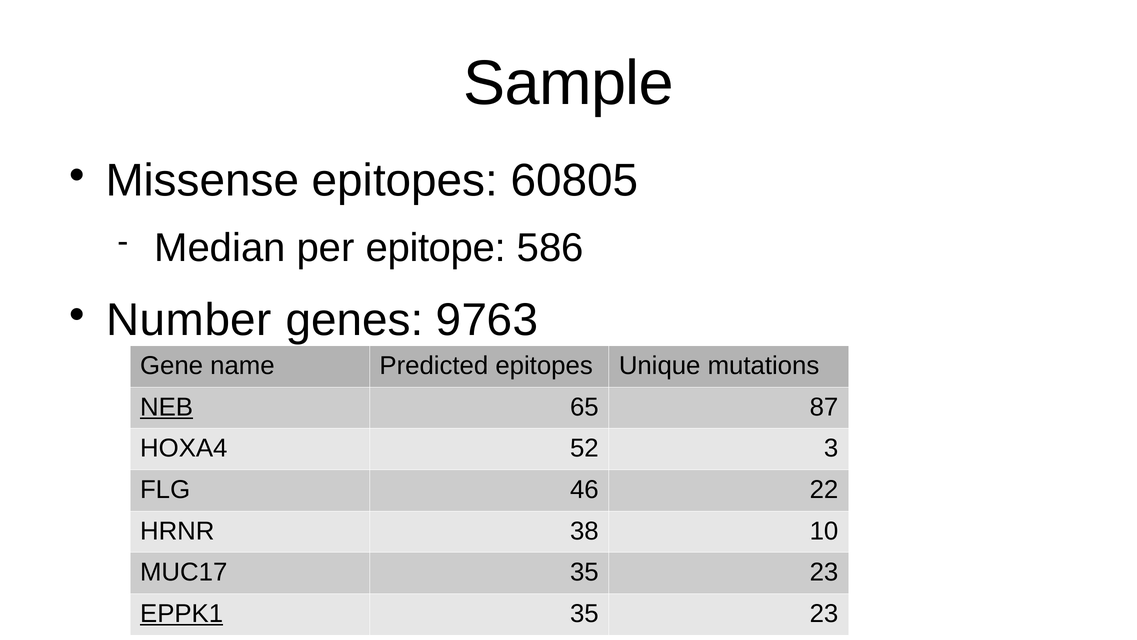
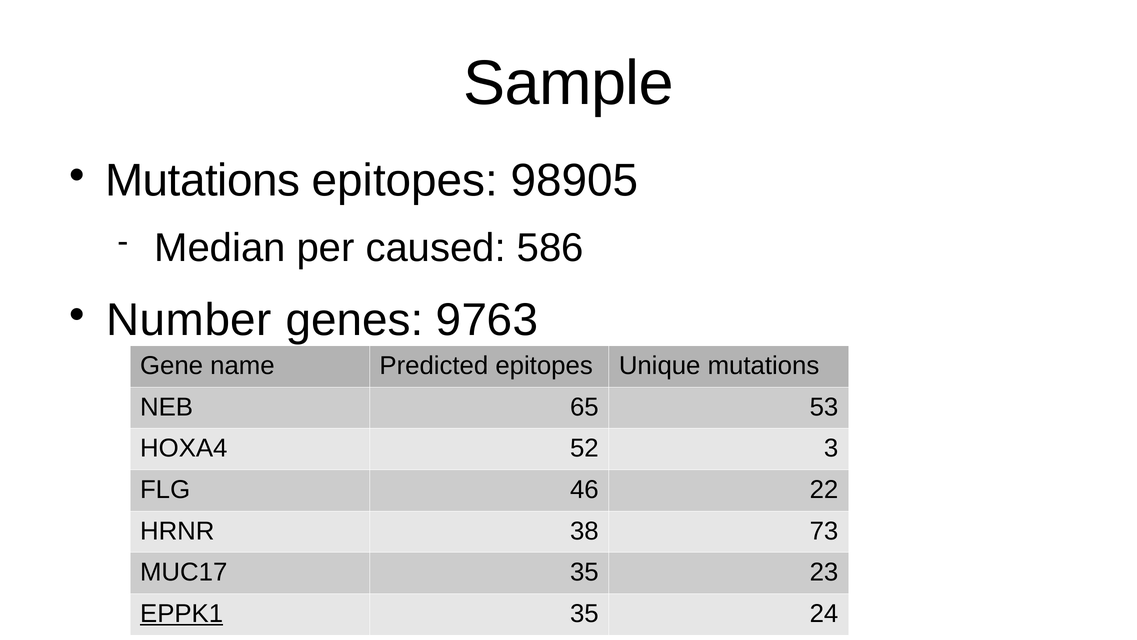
Missense: Missense -> Mutations (203, 180)
60805: 60805 -> 98905 (574, 180)
epitope: epitope -> caused (436, 248)
NEB underline: present -> none (167, 407)
87: 87 -> 53 (824, 407)
10: 10 -> 73 (824, 531)
23: 23 -> 24 (824, 613)
